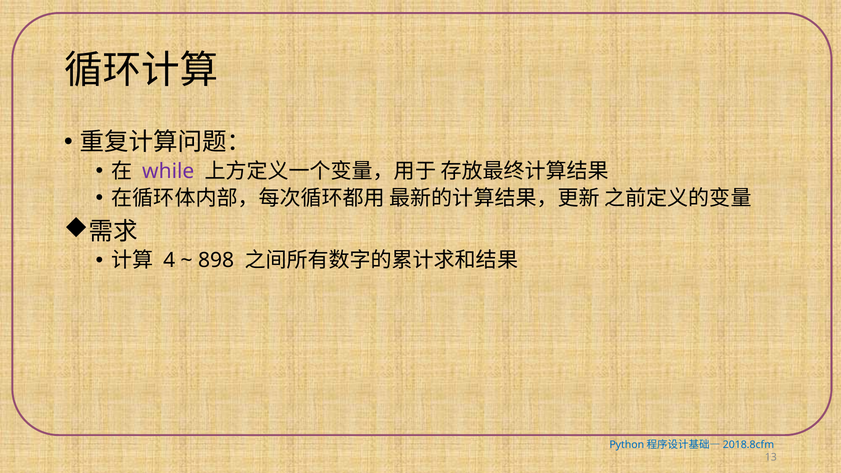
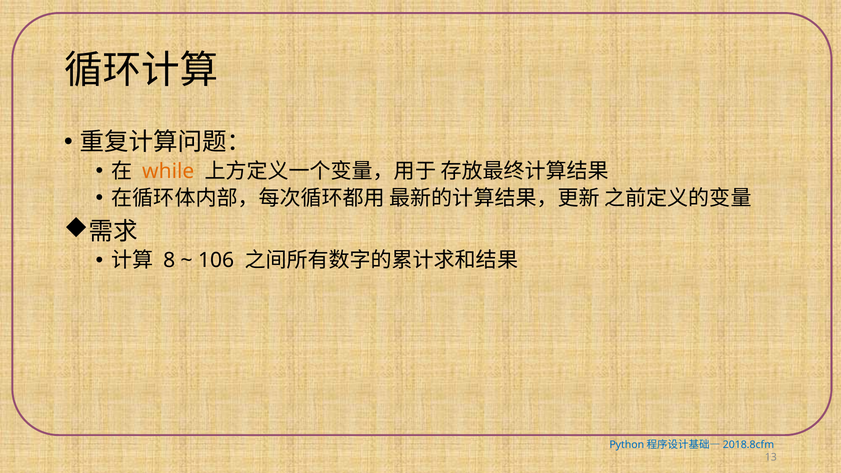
while colour: purple -> orange (168, 171)
4: 4 -> 8 (169, 261)
898: 898 -> 106 (216, 261)
